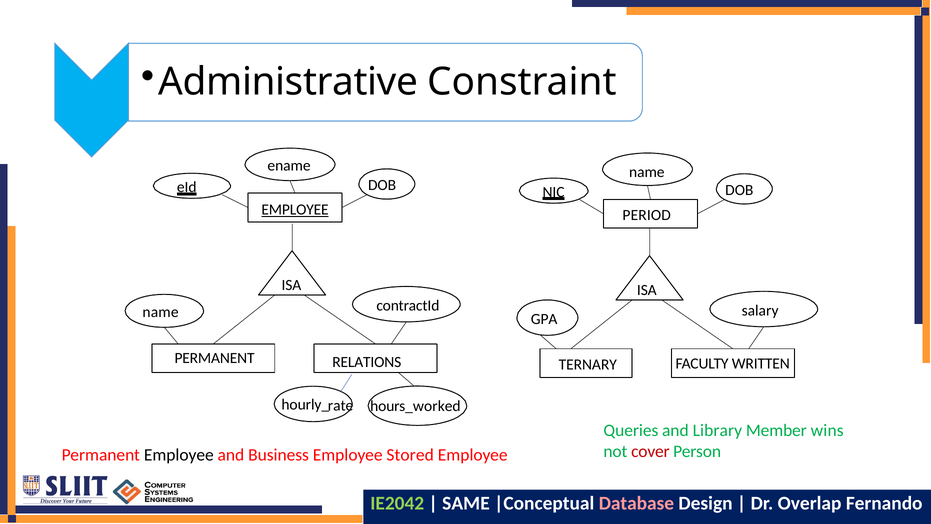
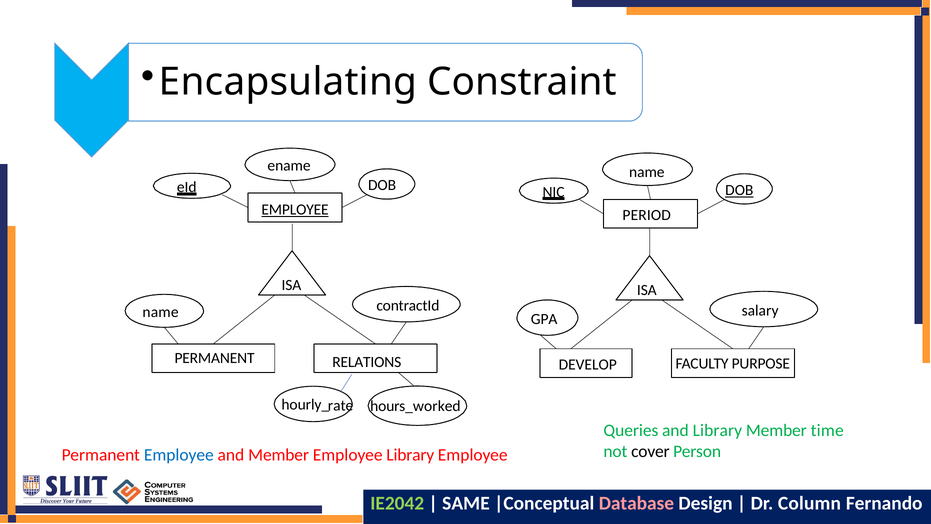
Administrative: Administrative -> Encapsulating (288, 82)
DOB underline: none -> present (739, 190)
TERNARY: TERNARY -> DEVELOP (588, 364)
WRITTEN: WRITTEN -> PURPOSE (761, 363)
wins: wins -> time (827, 430)
cover colour: red -> black (650, 451)
Employee colour: black -> blue (179, 455)
and Business: Business -> Member (279, 455)
Employee Stored: Stored -> Library (410, 455)
Overlap: Overlap -> Column (809, 503)
